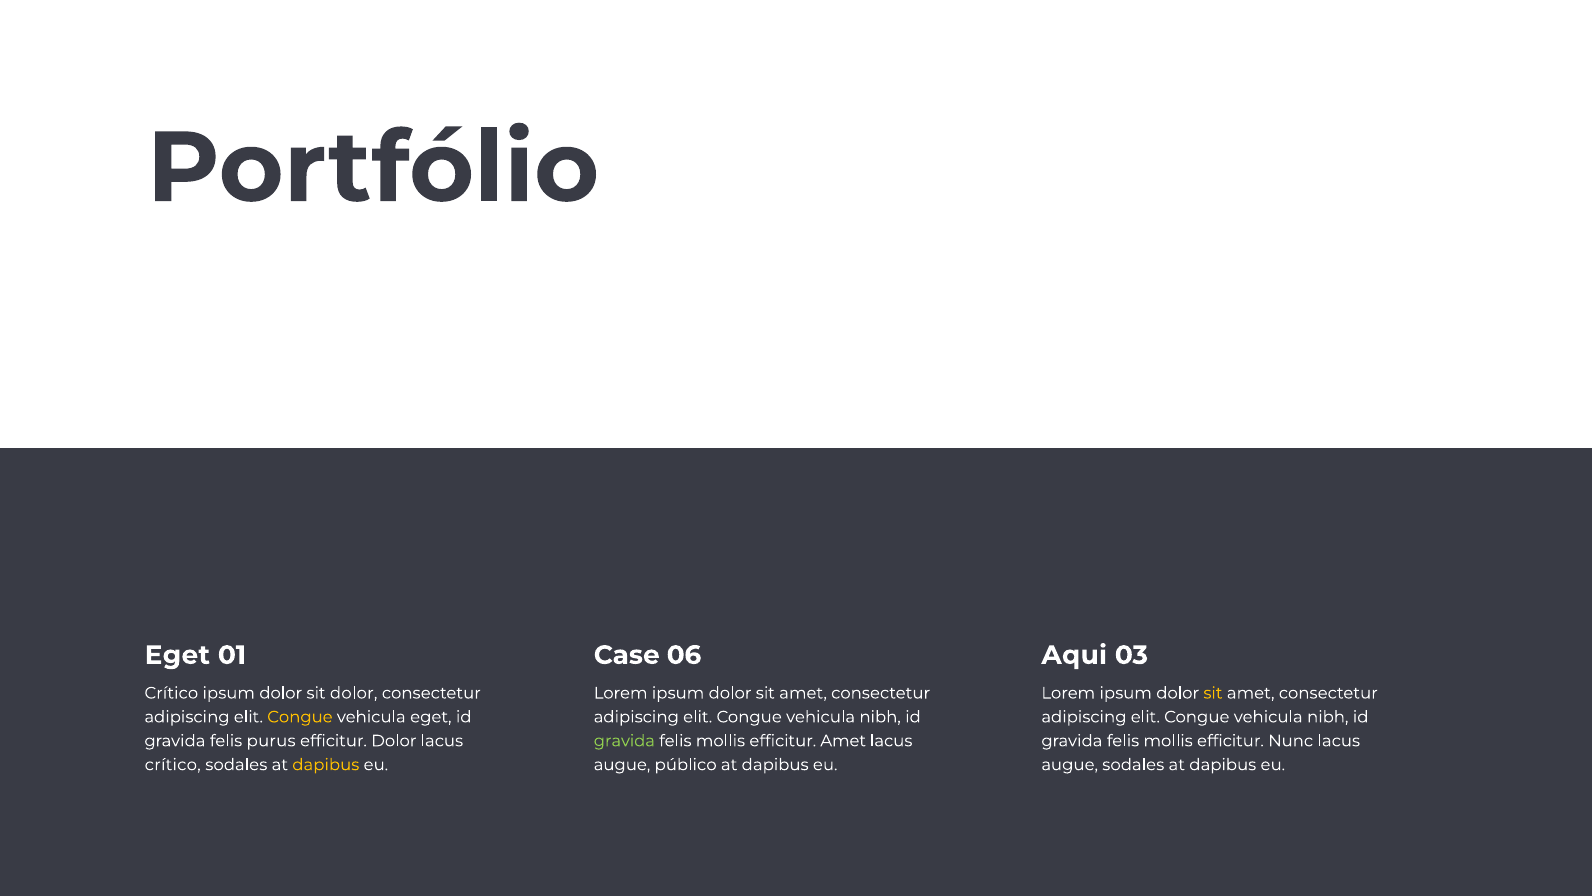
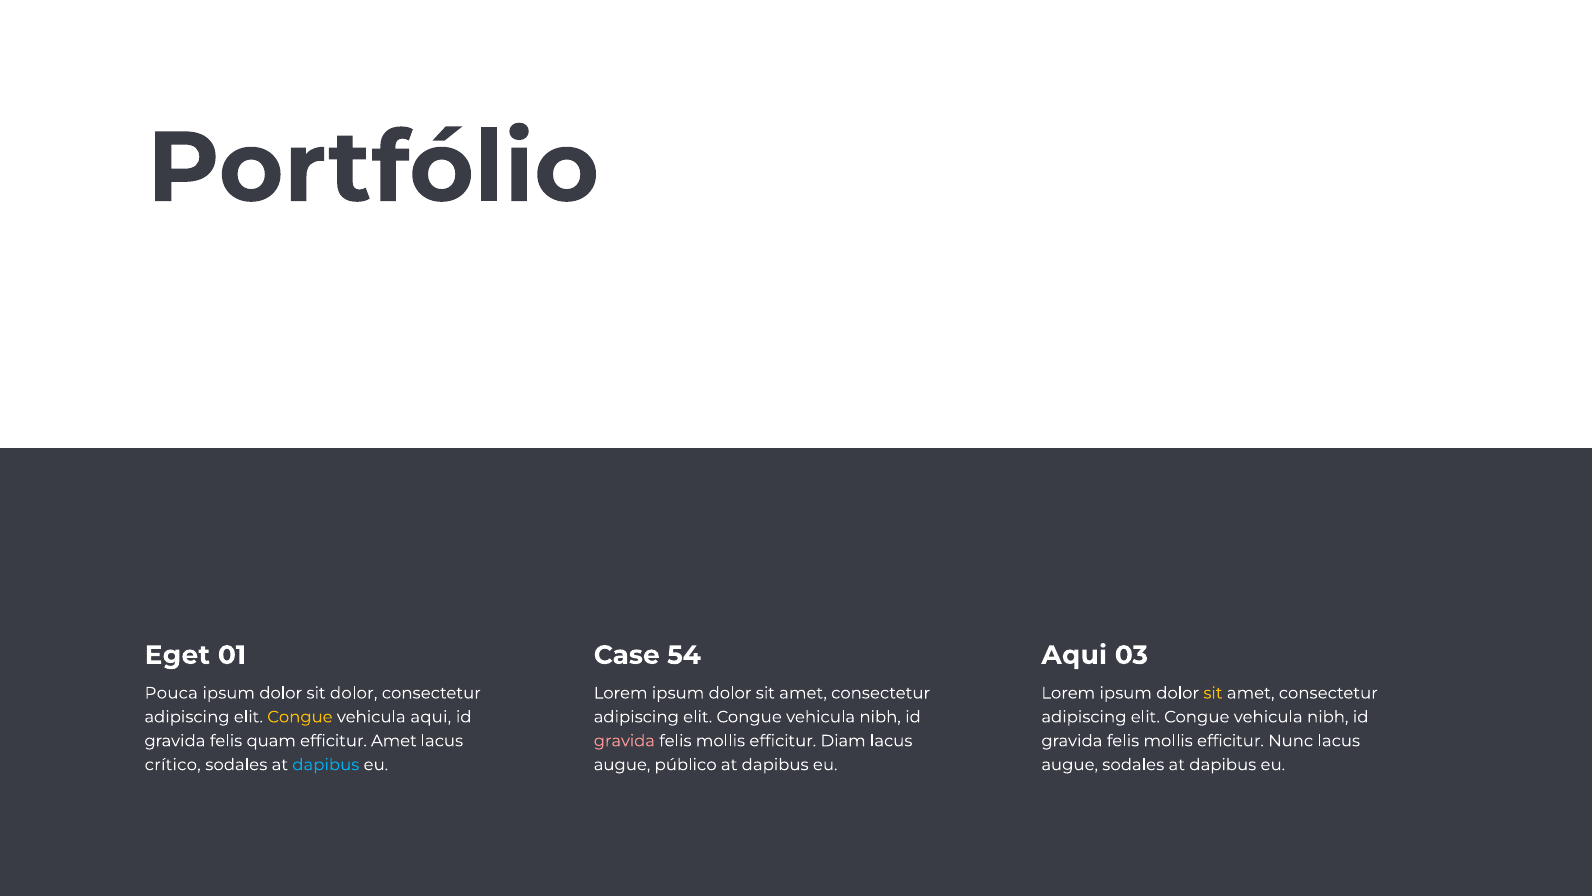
06: 06 -> 54 (684, 655)
Crítico: Crítico -> Pouca (171, 693)
vehicula eget: eget -> aqui (431, 717)
purus: purus -> quam (271, 740)
efficitur Dolor: Dolor -> Amet (394, 740)
gravida colour: light green -> pink (624, 740)
efficitur Amet: Amet -> Diam (843, 740)
dapibus colour: yellow -> light blue (326, 764)
